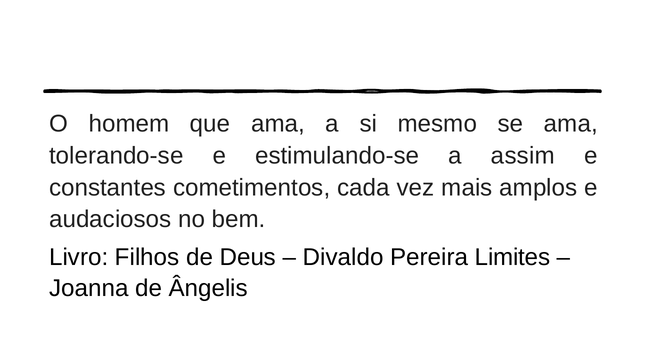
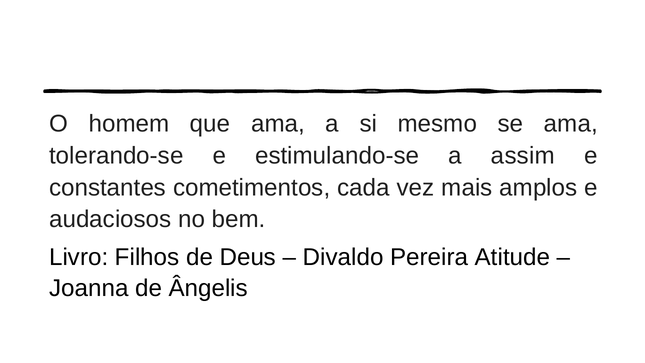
Limites: Limites -> Atitude (512, 257)
